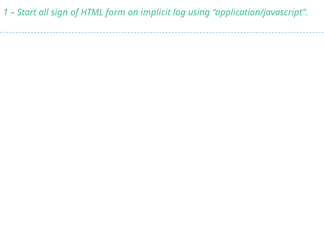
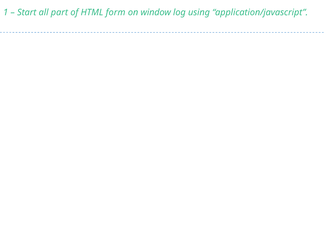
sign: sign -> part (59, 12)
implicit: implicit -> window (156, 12)
